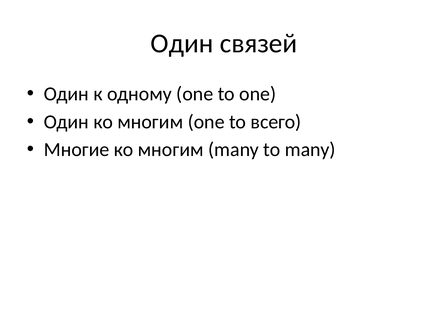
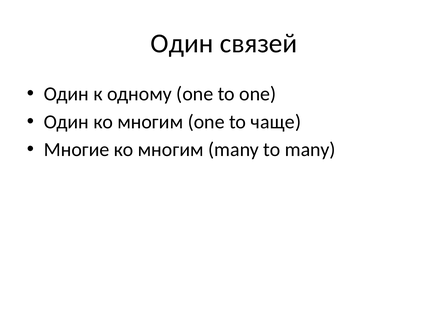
всего: всего -> чаще (276, 122)
